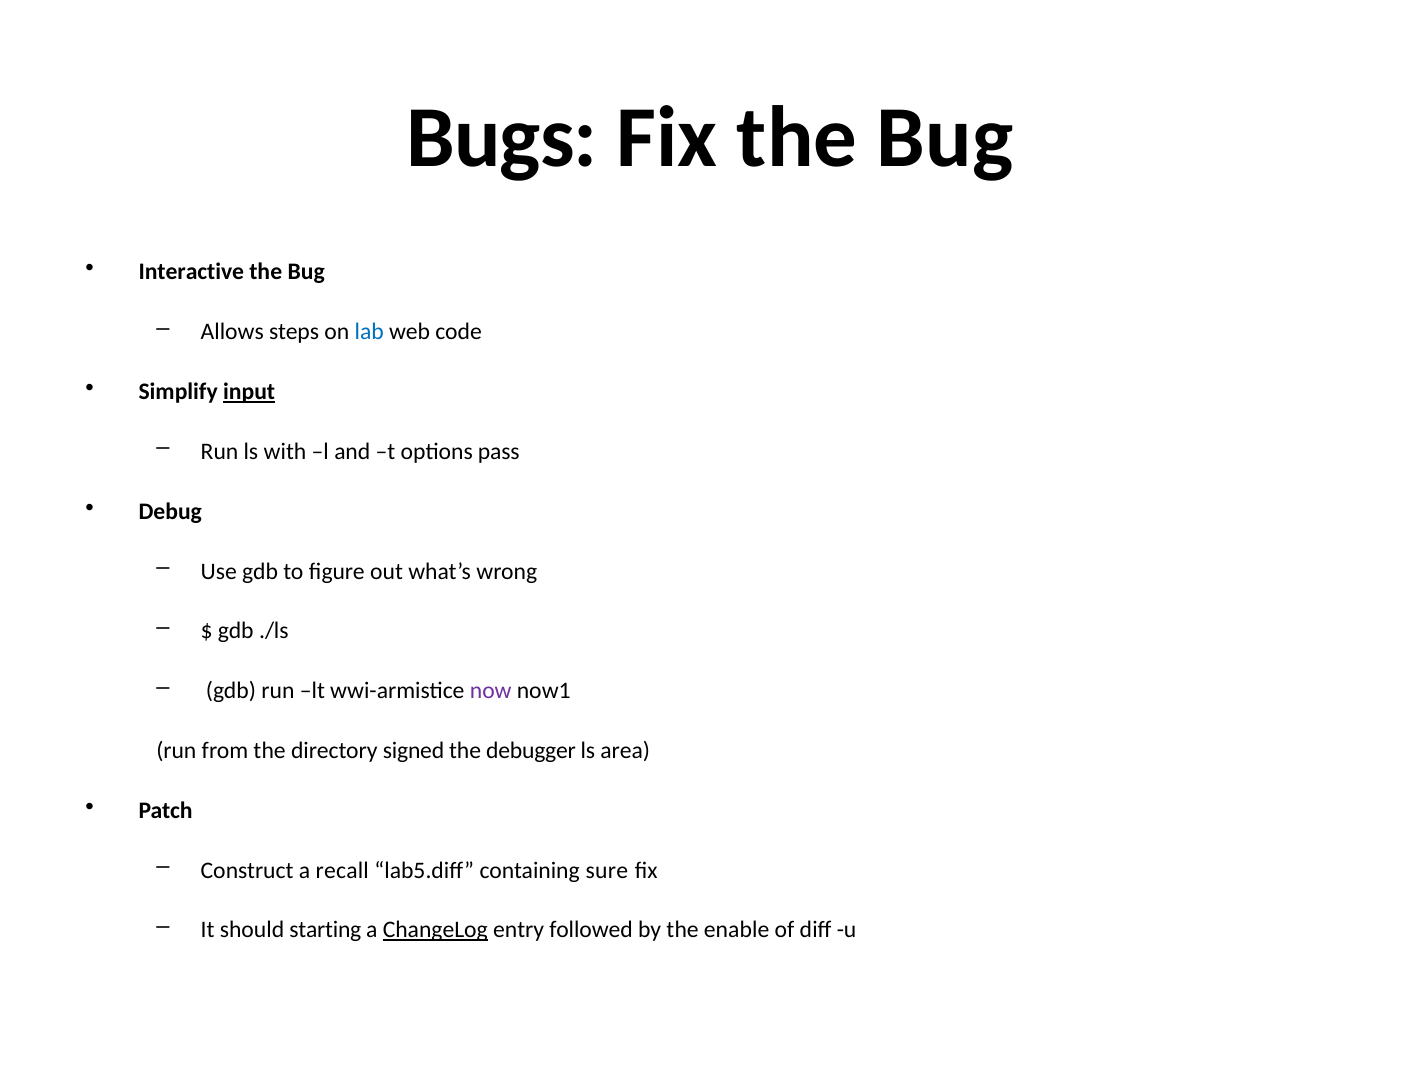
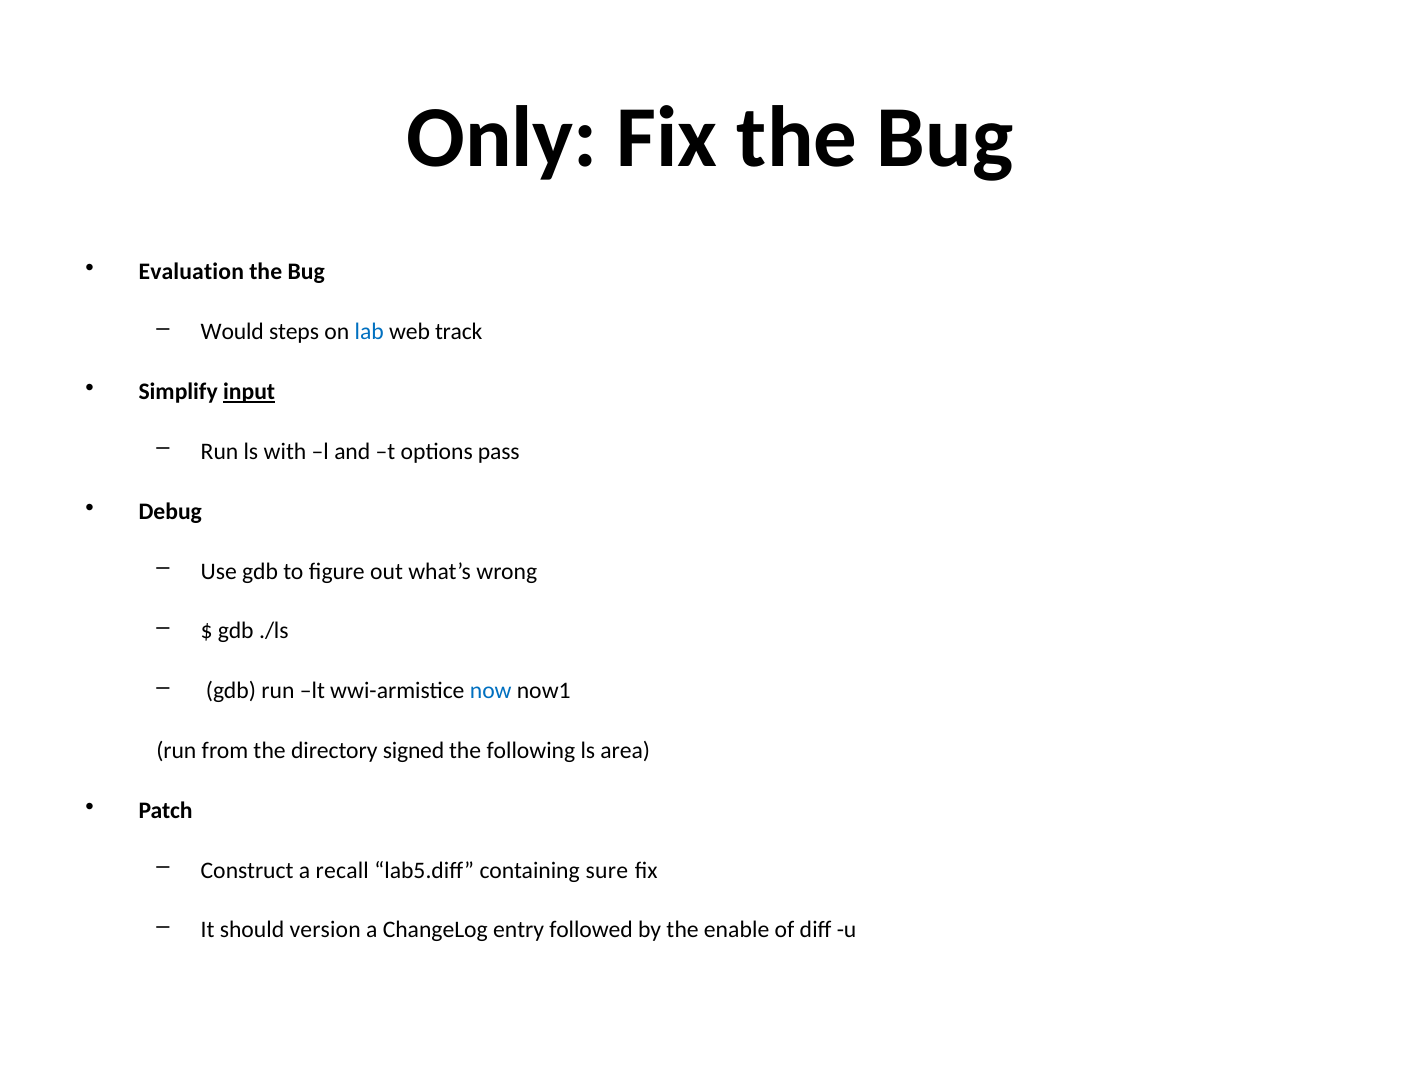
Bugs: Bugs -> Only (502, 138)
Interactive: Interactive -> Evaluation (191, 272)
Allows: Allows -> Would (232, 331)
code: code -> track (459, 331)
now colour: purple -> blue (491, 690)
debugger: debugger -> following (531, 750)
starting: starting -> version (325, 930)
ChangeLog underline: present -> none (435, 930)
